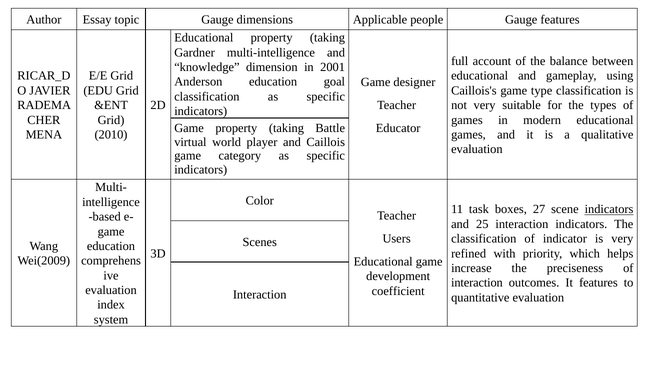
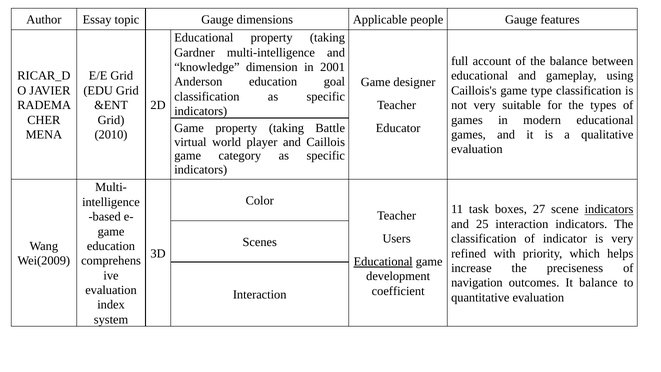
Educational underline: none -> present (383, 262)
interaction: interaction -> navigation (477, 283)
It features: features -> balance (598, 283)
